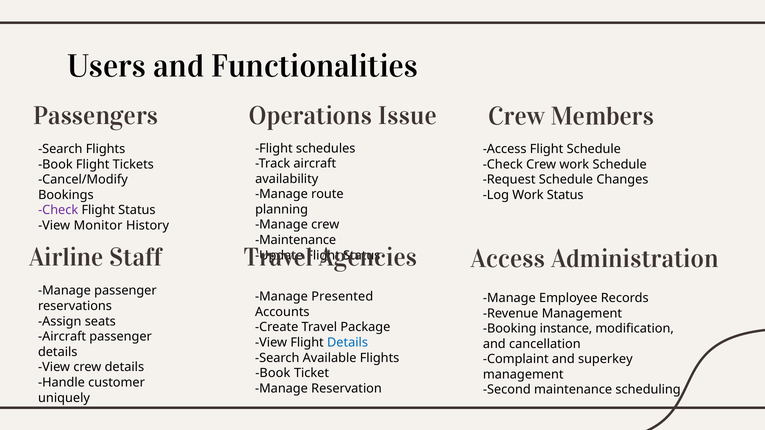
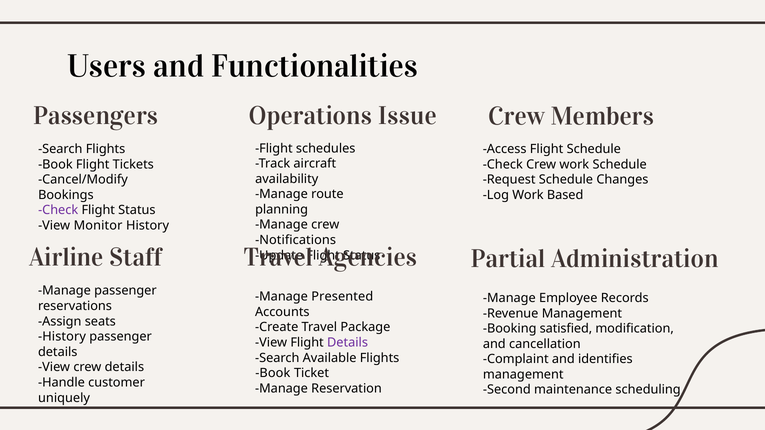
Work Status: Status -> Based (565, 195)
Maintenance: Maintenance -> Notifications (296, 240)
Access: Access -> Partial (508, 259)
instance: instance -> satisfied (566, 329)
Aircraft: Aircraft -> History (62, 337)
Details colour: blue -> purple (348, 343)
superkey: superkey -> identifies (605, 359)
